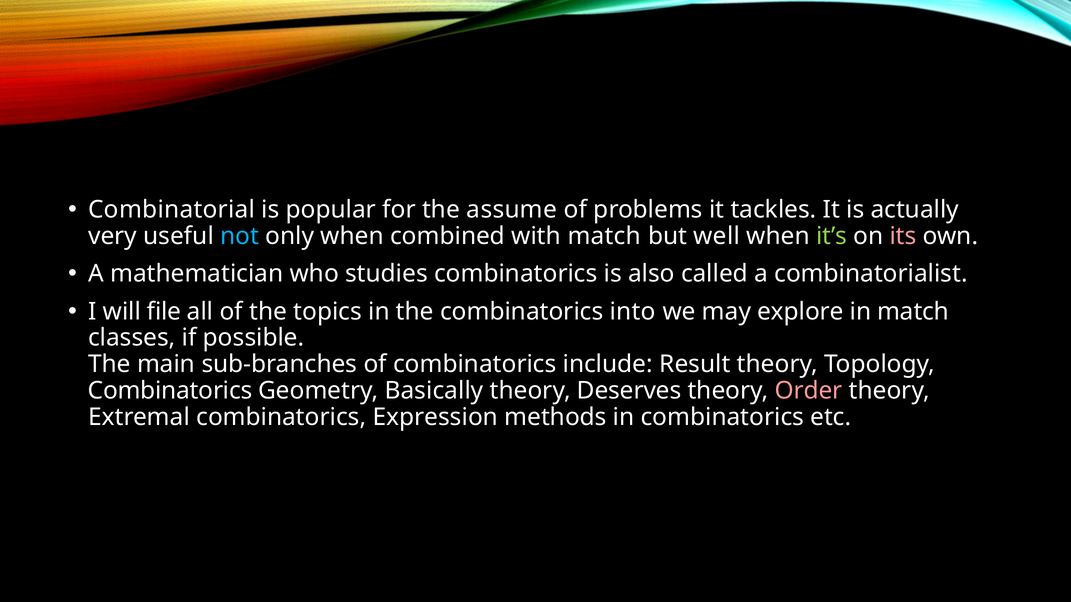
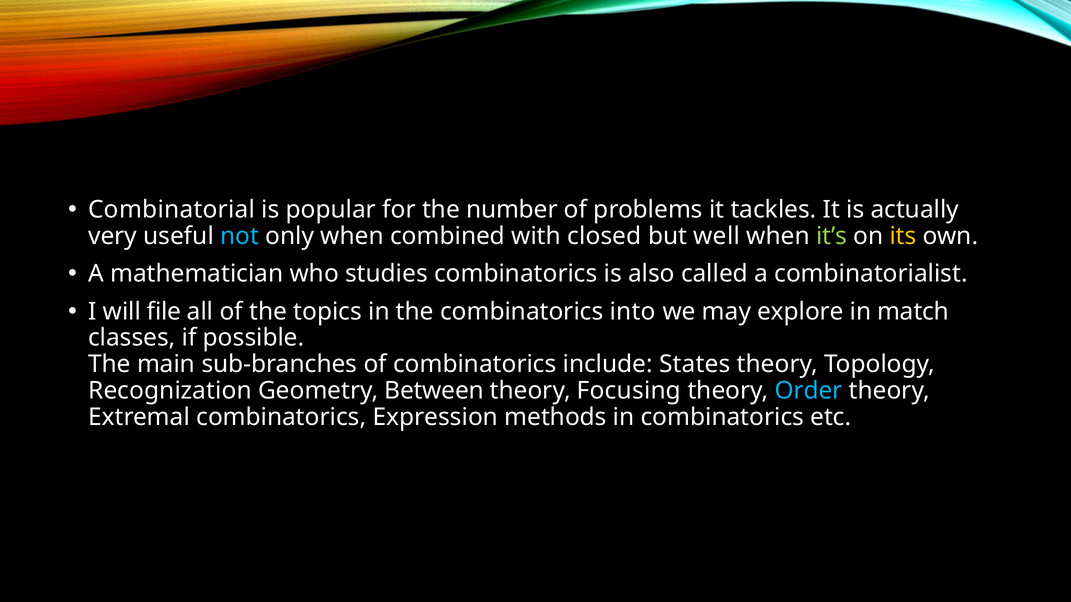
assume: assume -> number (512, 210)
with match: match -> closed (604, 236)
its colour: pink -> yellow (903, 236)
Result: Result -> States (695, 365)
Combinatorics: Combinatorics -> Recognization (170, 391)
Basically: Basically -> Between (434, 391)
Deserves: Deserves -> Focusing (629, 391)
Order colour: pink -> light blue (809, 391)
